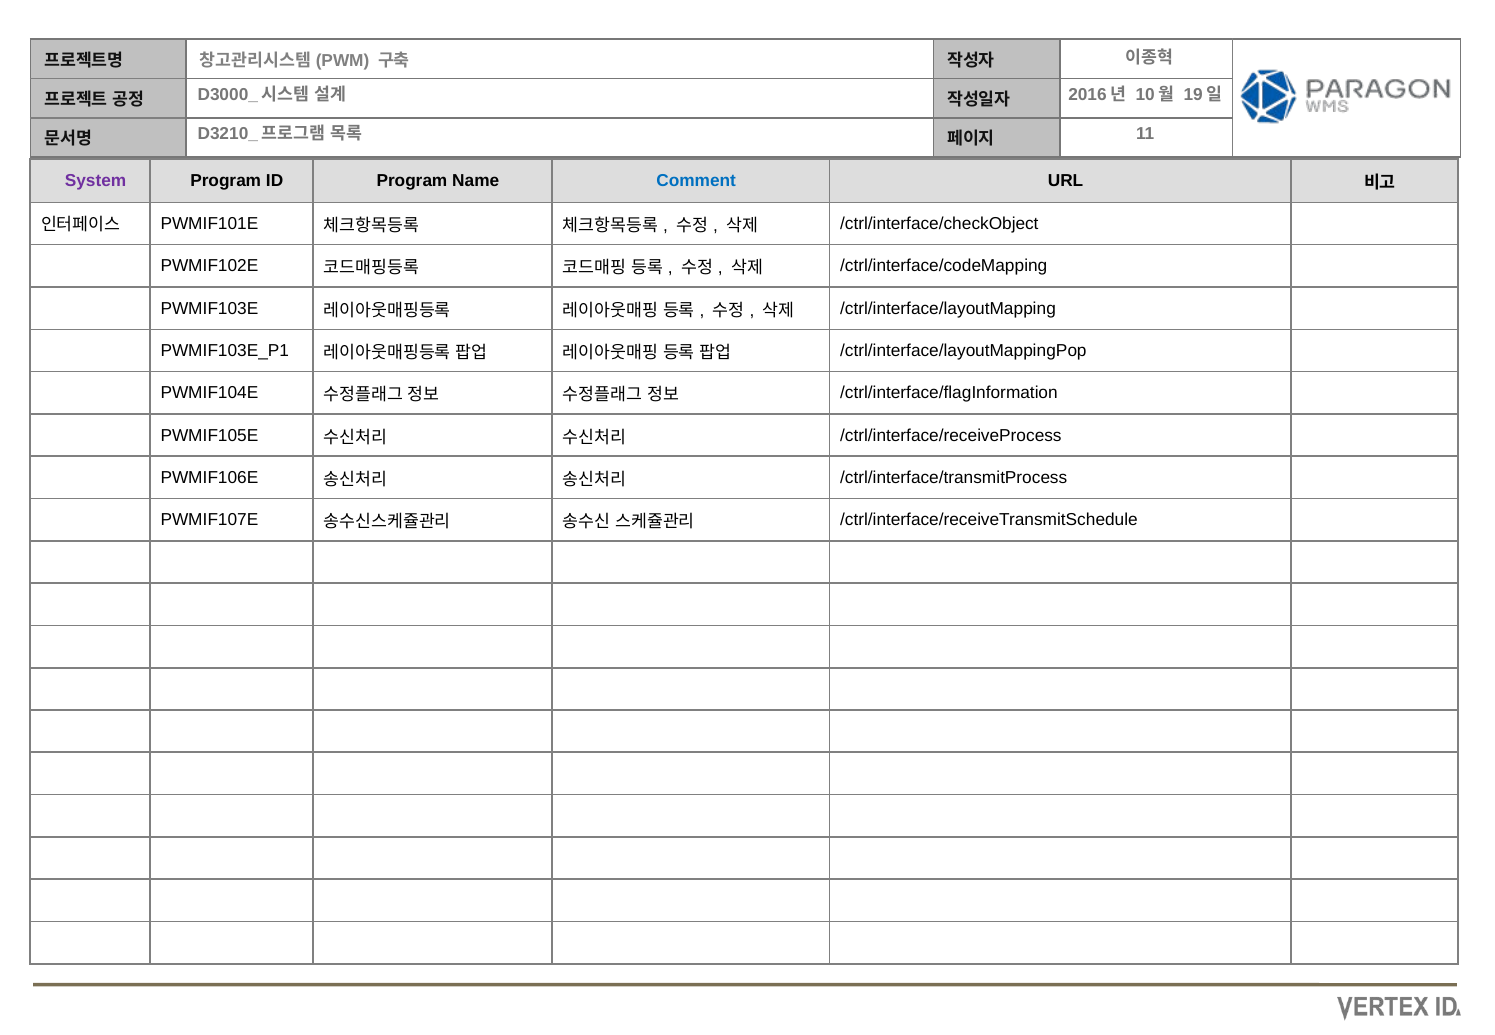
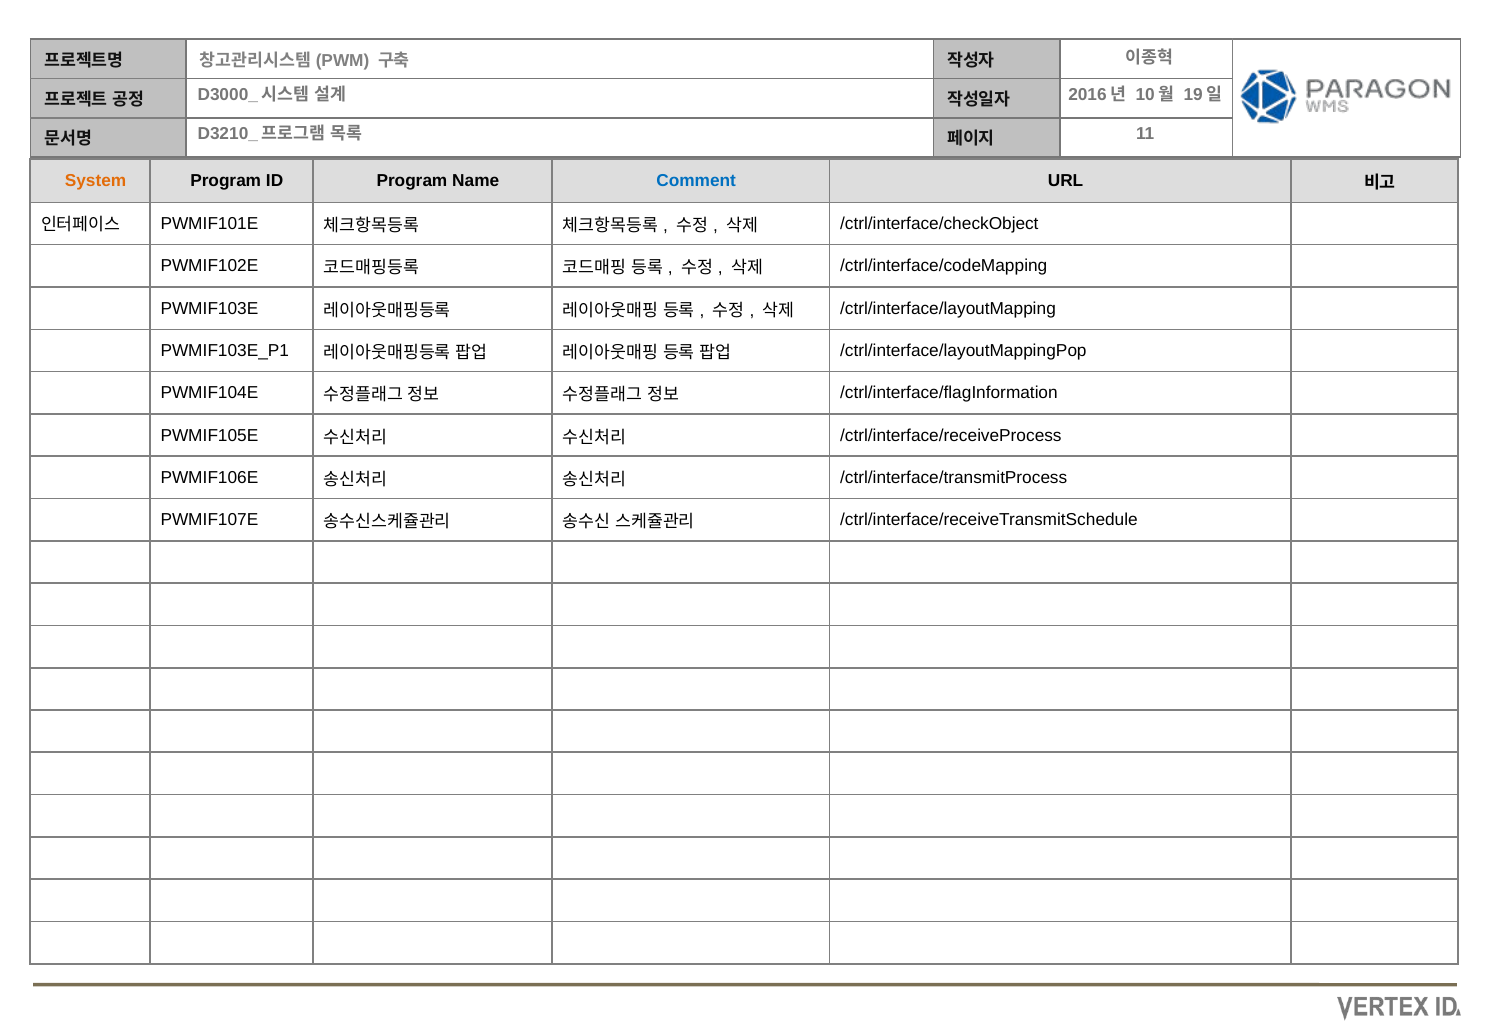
System colour: purple -> orange (96, 181)
